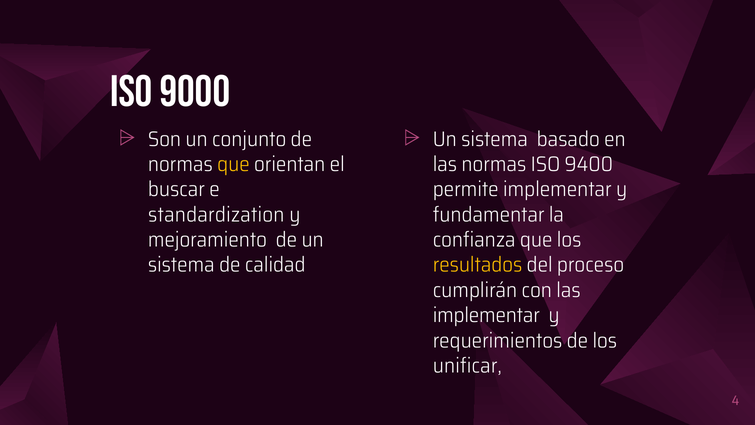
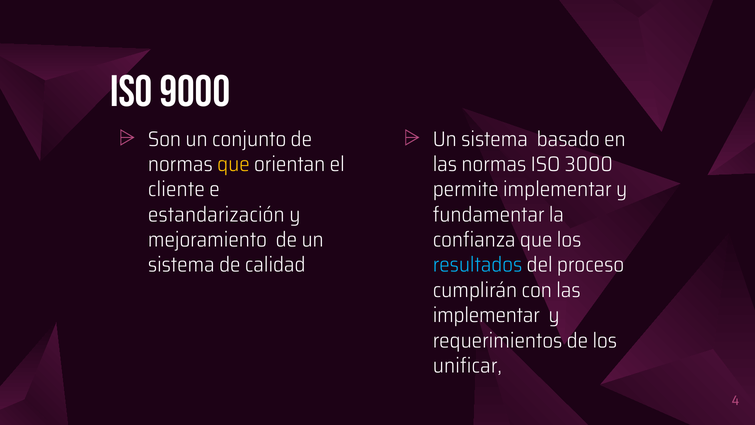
9400: 9400 -> 3000 (589, 164)
buscar: buscar -> cliente (176, 189)
standardization: standardization -> estandarización (216, 215)
resultados colour: yellow -> light blue (478, 265)
